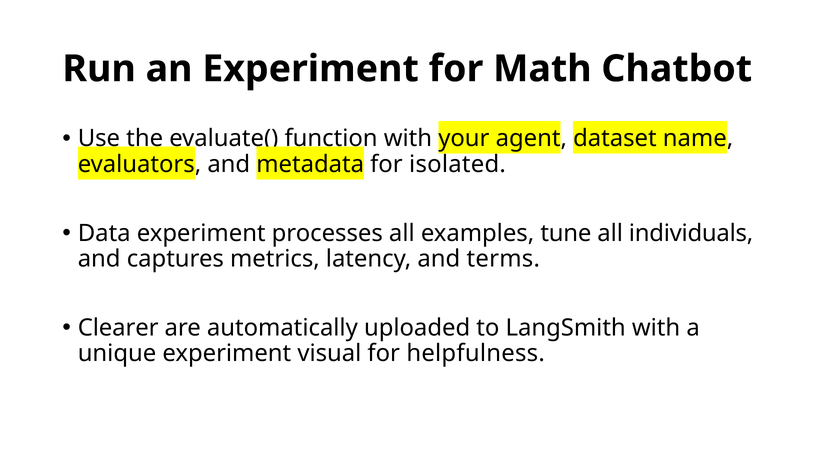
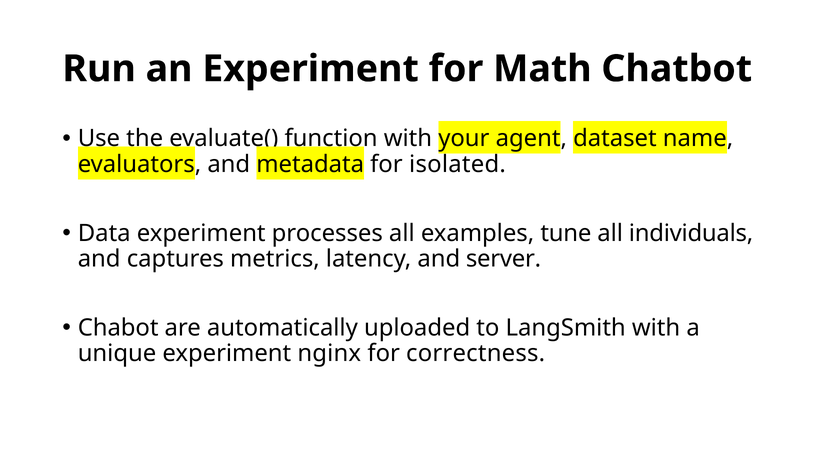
terms: terms -> server (504, 259)
Clearer: Clearer -> Chabot (118, 327)
visual: visual -> nginx (329, 353)
helpfulness: helpfulness -> correctness (476, 353)
